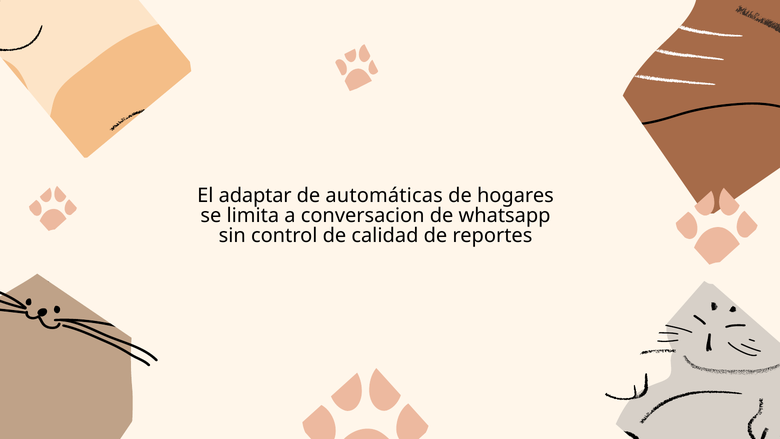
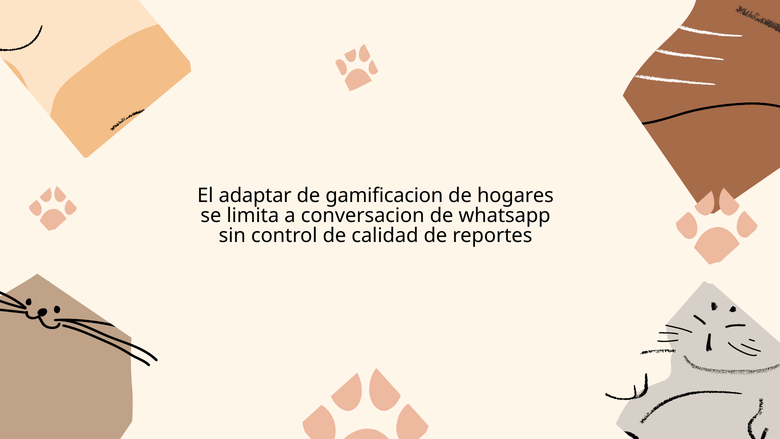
automáticas: automáticas -> gamificacion (384, 196)
